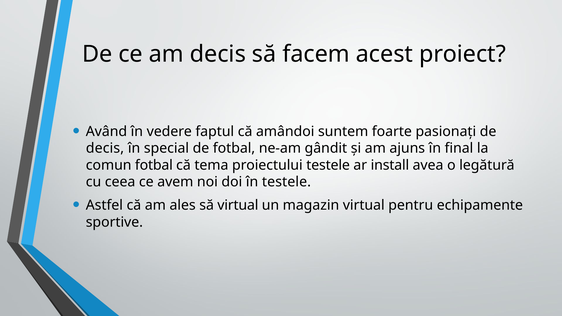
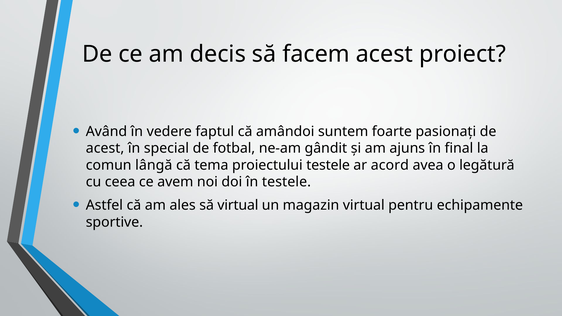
decis: decis -> acest (105, 148)
comun fotbal: fotbal -> lângă (154, 165)
install: install -> acord (390, 165)
